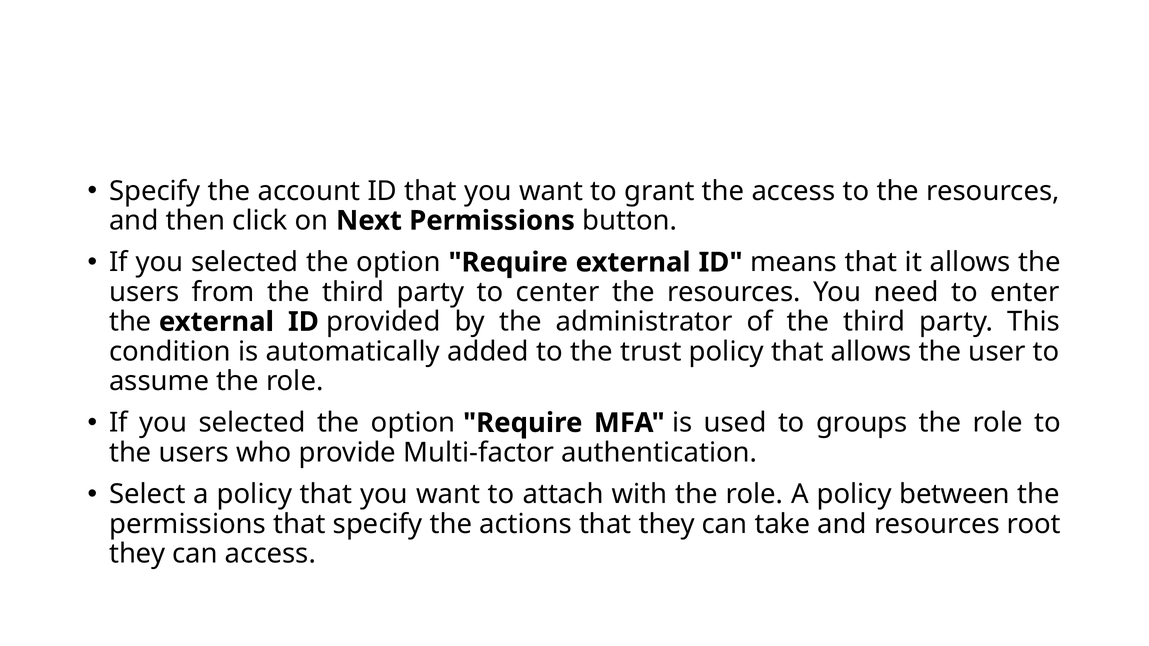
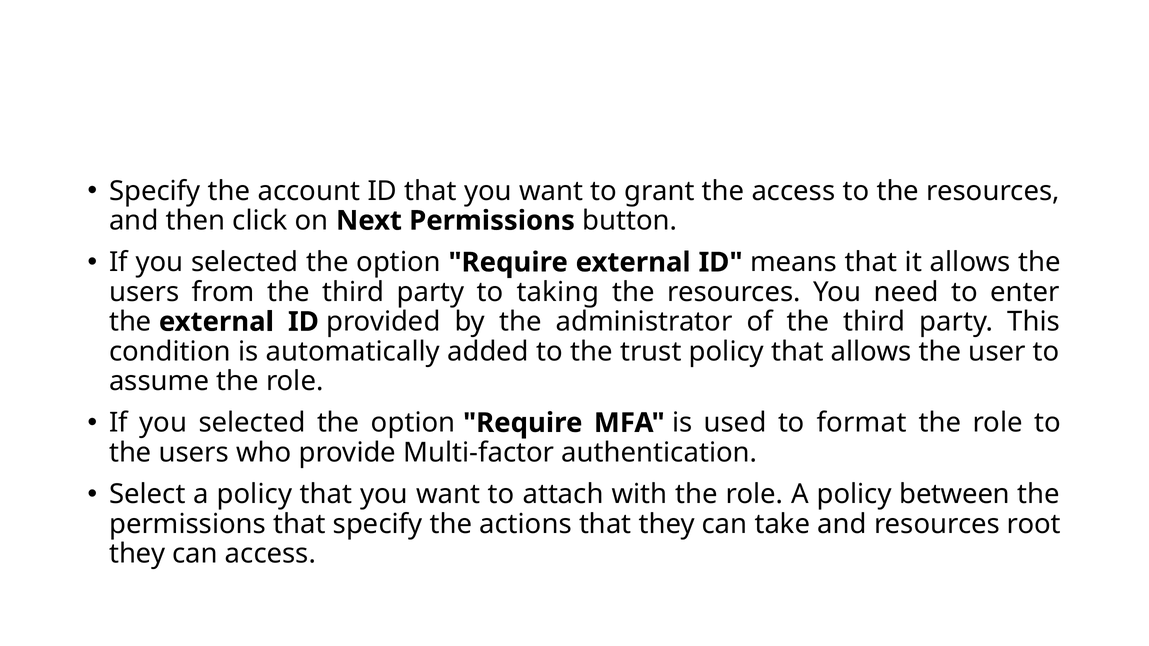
center: center -> taking (558, 292)
groups: groups -> format (861, 423)
